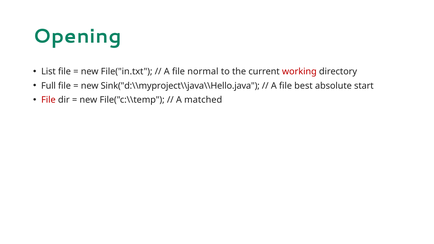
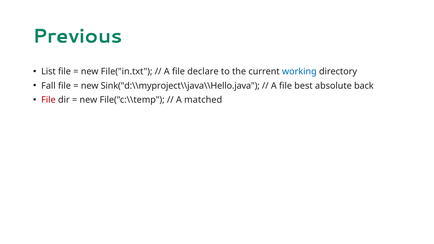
Opening: Opening -> Previous (78, 36)
normal: normal -> declare (203, 71)
working colour: red -> blue (299, 71)
Full: Full -> Fall (48, 86)
start: start -> back (364, 86)
